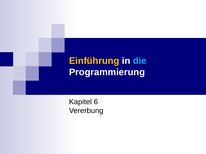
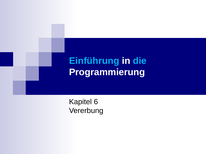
Einführung colour: yellow -> light blue (94, 61)
